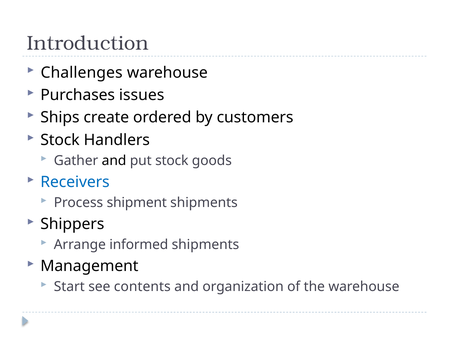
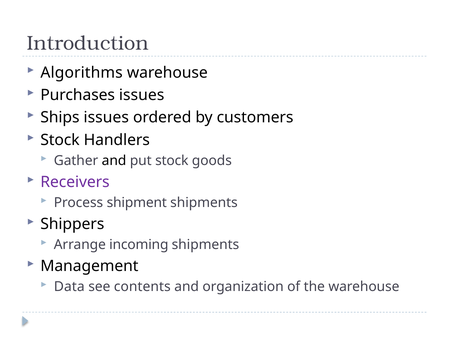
Challenges: Challenges -> Algorithms (82, 73)
Ships create: create -> issues (106, 117)
Receivers colour: blue -> purple (75, 182)
informed: informed -> incoming (139, 244)
Start: Start -> Data (69, 286)
